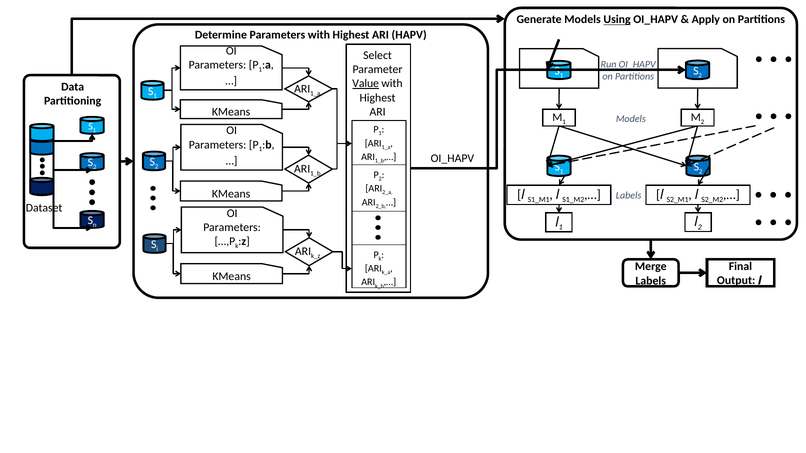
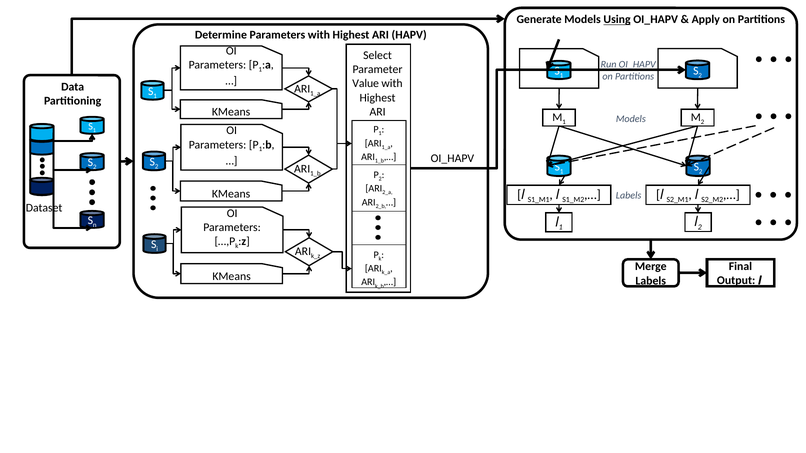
Value underline: present -> none (366, 84)
